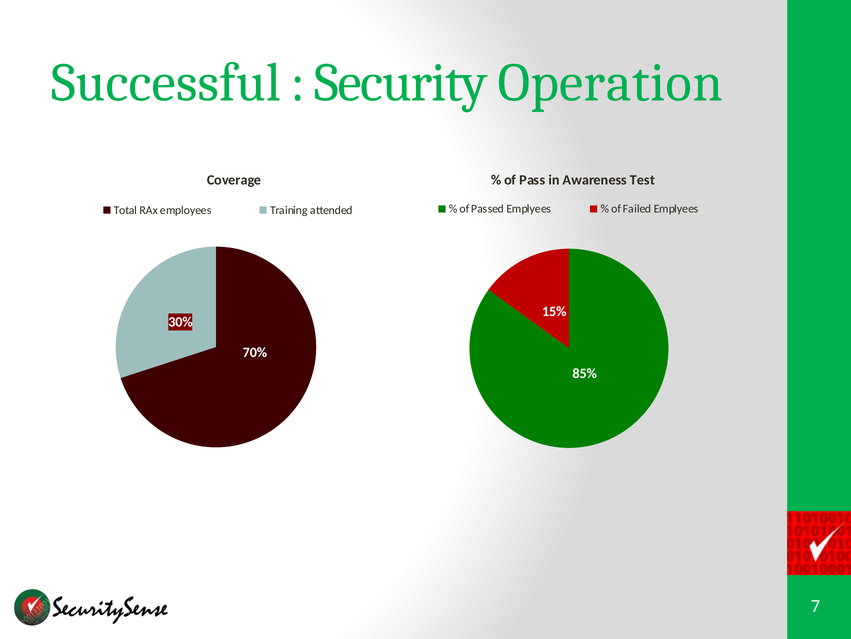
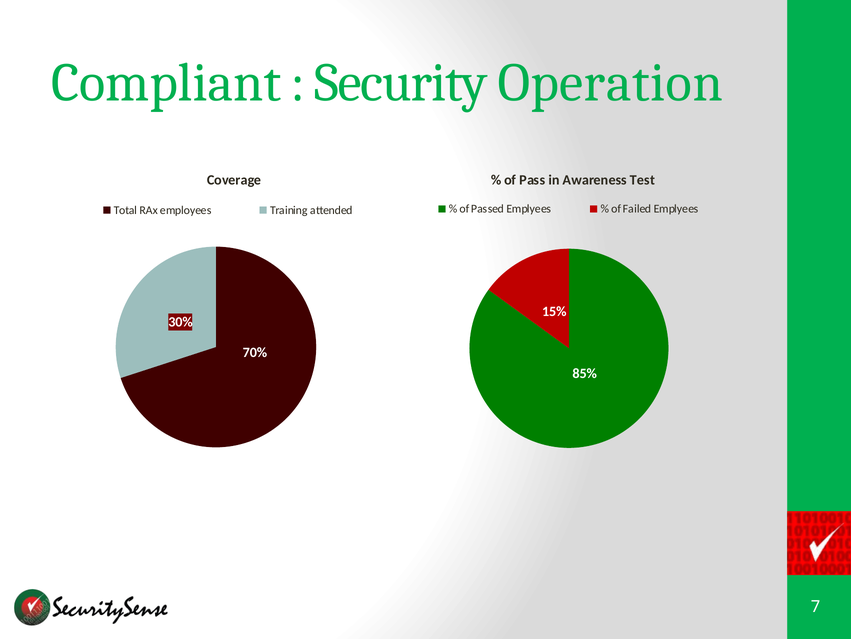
Successful: Successful -> Compliant (166, 83)
